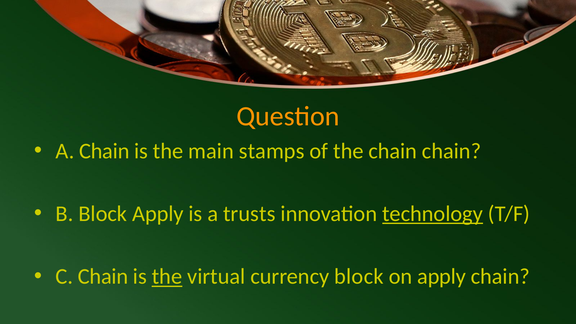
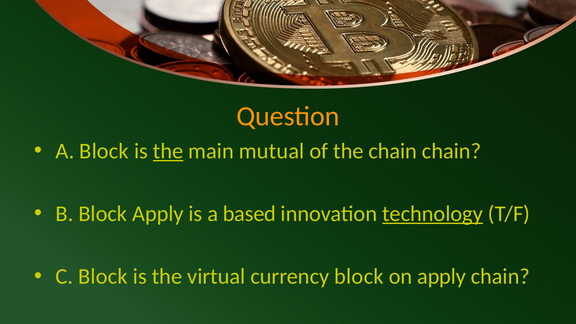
A Chain: Chain -> Block (104, 151)
the underline: none -> present (168, 151)
stamps: stamps -> mutual (272, 151)
trusts: trusts -> based (249, 214)
C Chain: Chain -> Block (103, 277)
the underline: present -> none (167, 277)
